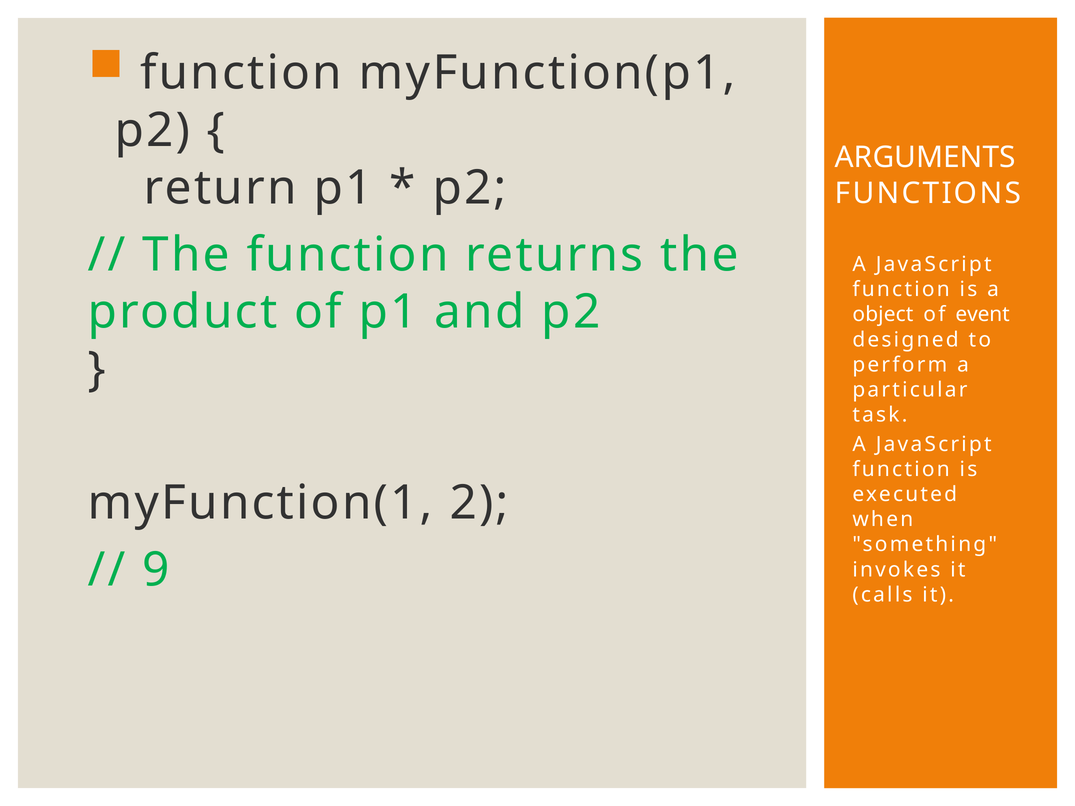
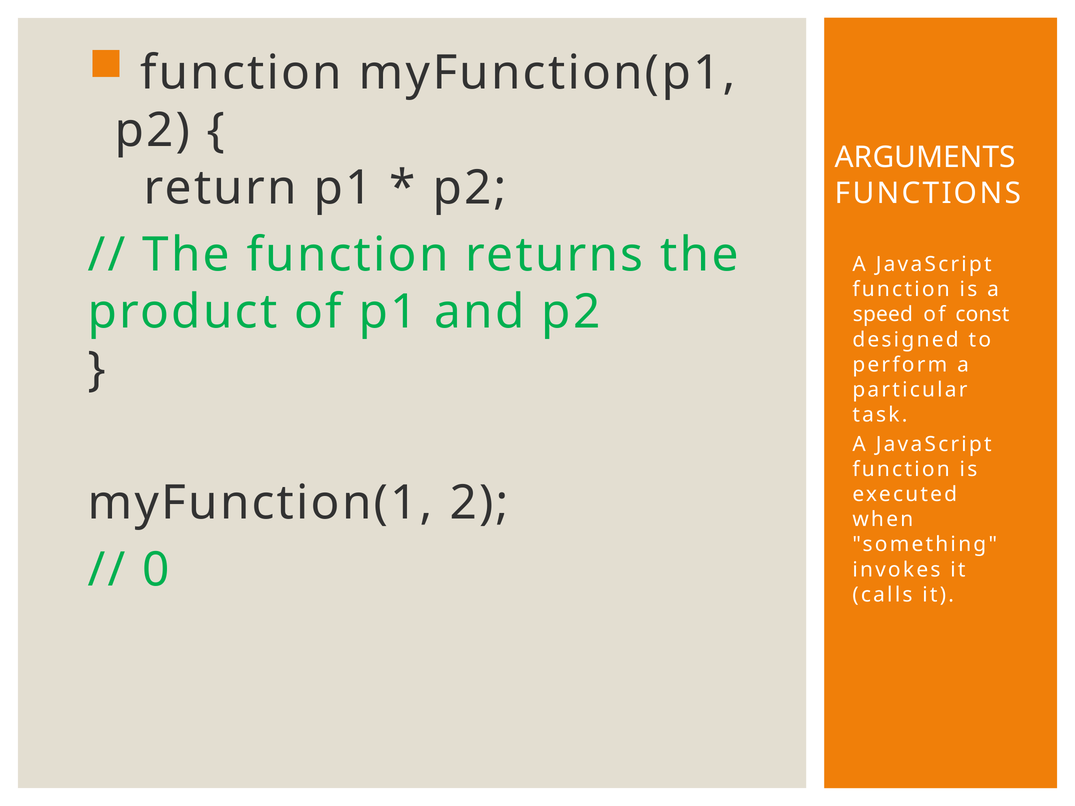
object: object -> speed (883, 315)
event: event -> const (982, 315)
9: 9 -> 0 (156, 570)
